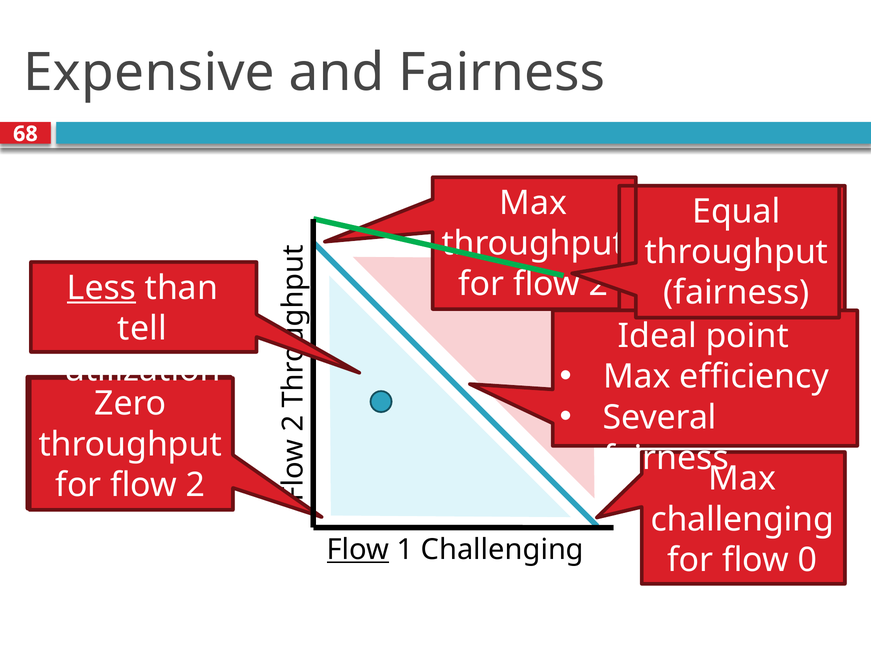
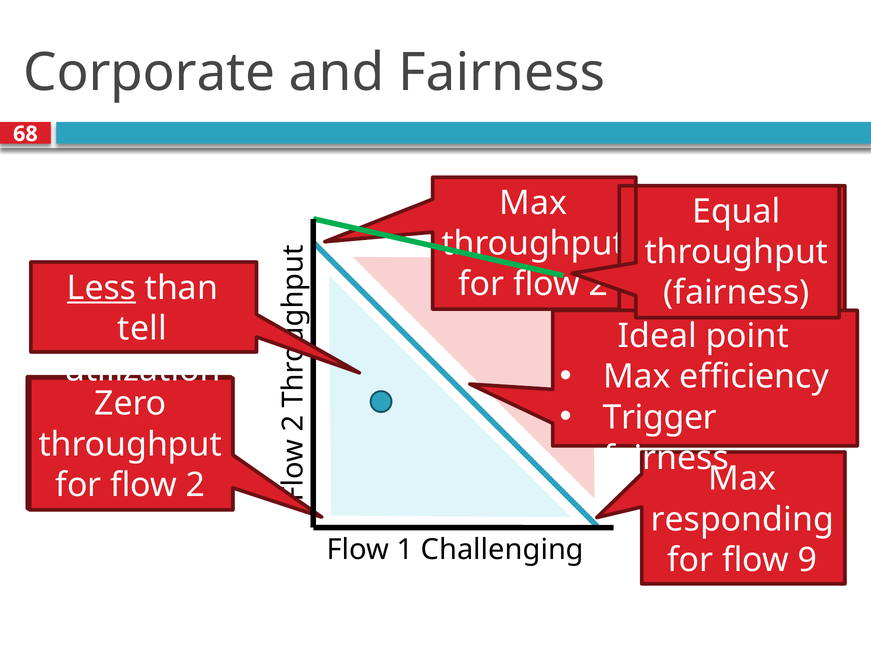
Expensive: Expensive -> Corporate (149, 73)
Several: Several -> Trigger (660, 417)
challenging: challenging -> responding (742, 520)
Flow underline: present -> none (358, 550)
0: 0 -> 9 (807, 560)
